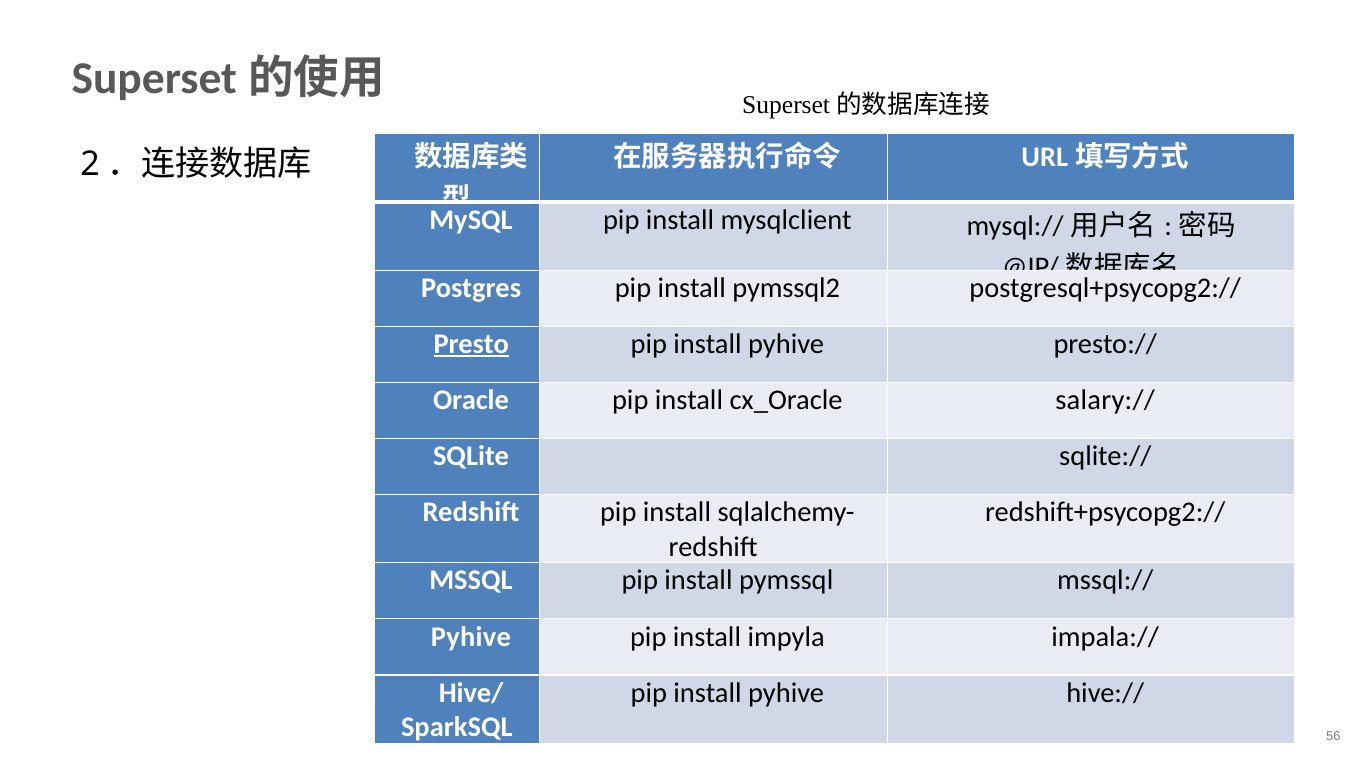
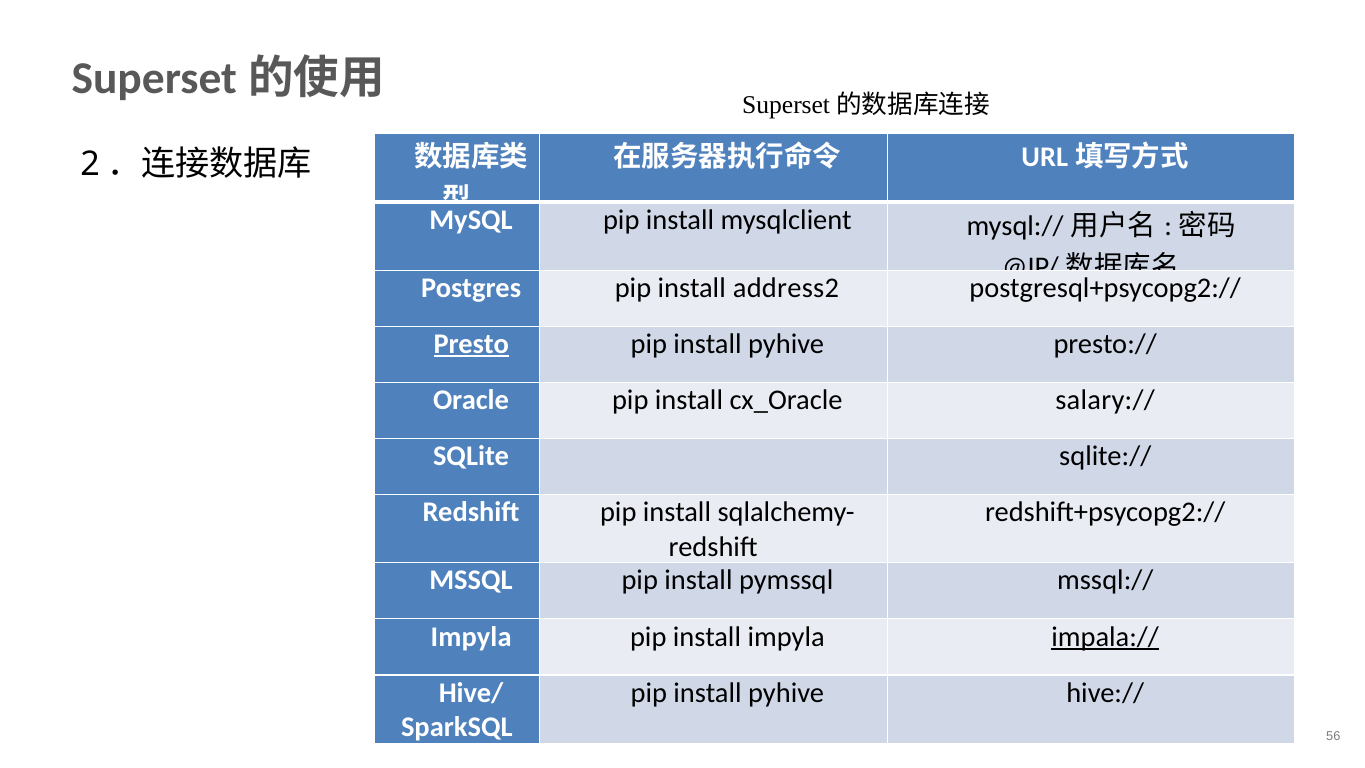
pymssql2: pymssql2 -> address2 (786, 288)
Pyhive: Pyhive -> Impyla (471, 637)
impala:// underline: none -> present (1105, 637)
